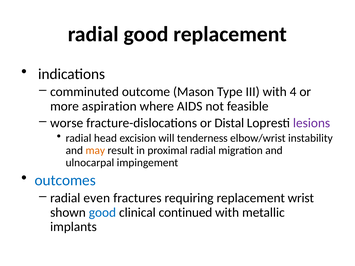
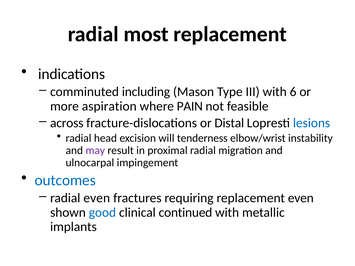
radial good: good -> most (146, 34)
outcome: outcome -> including (146, 92)
4: 4 -> 6 (293, 92)
AIDS: AIDS -> PAIN (190, 106)
worse: worse -> across (67, 123)
lesions colour: purple -> blue (312, 123)
may colour: orange -> purple (95, 151)
replacement wrist: wrist -> even (301, 198)
